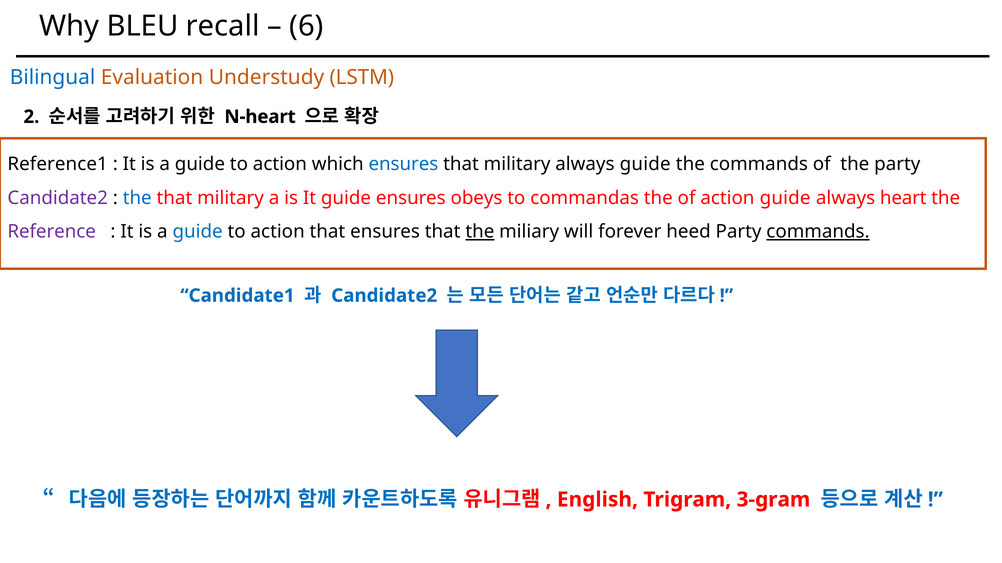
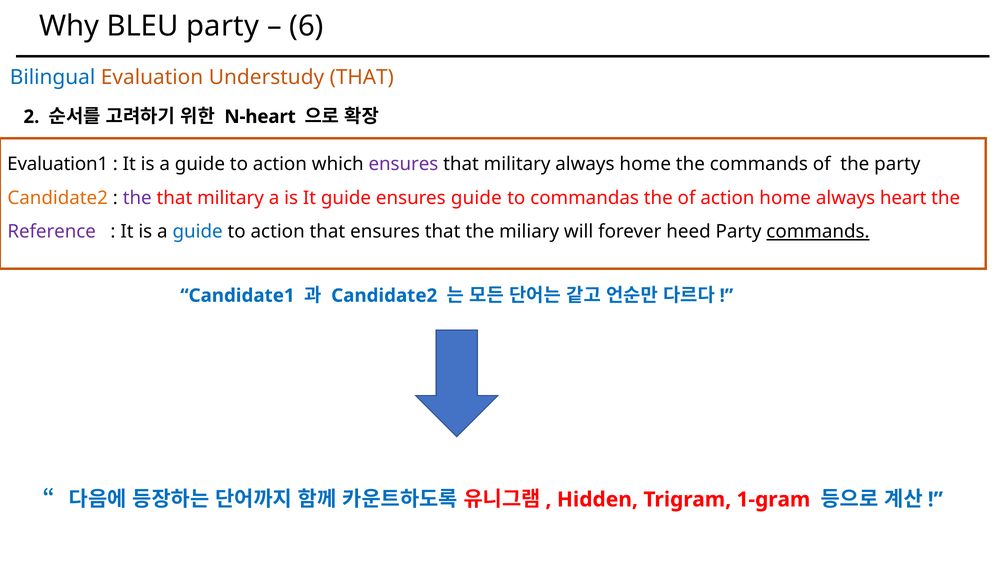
BLEU recall: recall -> party (223, 26)
Understudy LSTM: LSTM -> THAT (362, 78)
Reference1: Reference1 -> Evaluation1 (58, 164)
ensures colour: blue -> purple (403, 164)
always guide: guide -> home (645, 164)
Candidate2 colour: purple -> orange (58, 198)
the colour: blue -> purple (137, 198)
ensures obeys: obeys -> guide (476, 198)
action guide: guide -> home (785, 198)
the underline: present -> none (480, 232)
English: English -> Hidden (597, 500)
3-gram: 3-gram -> 1-gram (773, 500)
